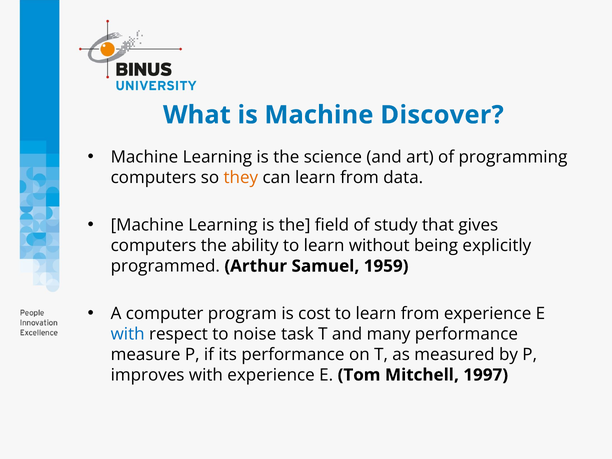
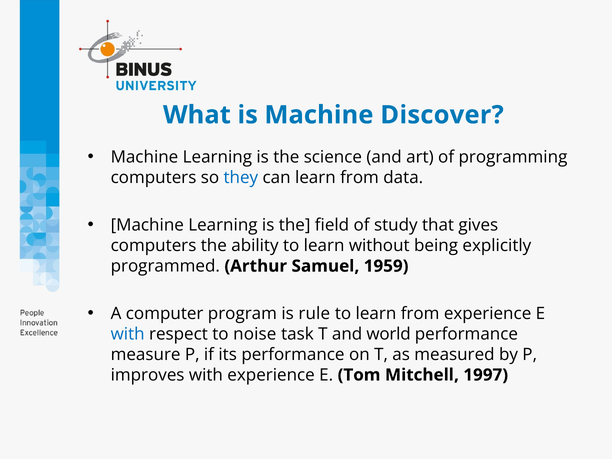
they colour: orange -> blue (241, 178)
cost: cost -> rule (314, 314)
many: many -> world (389, 334)
